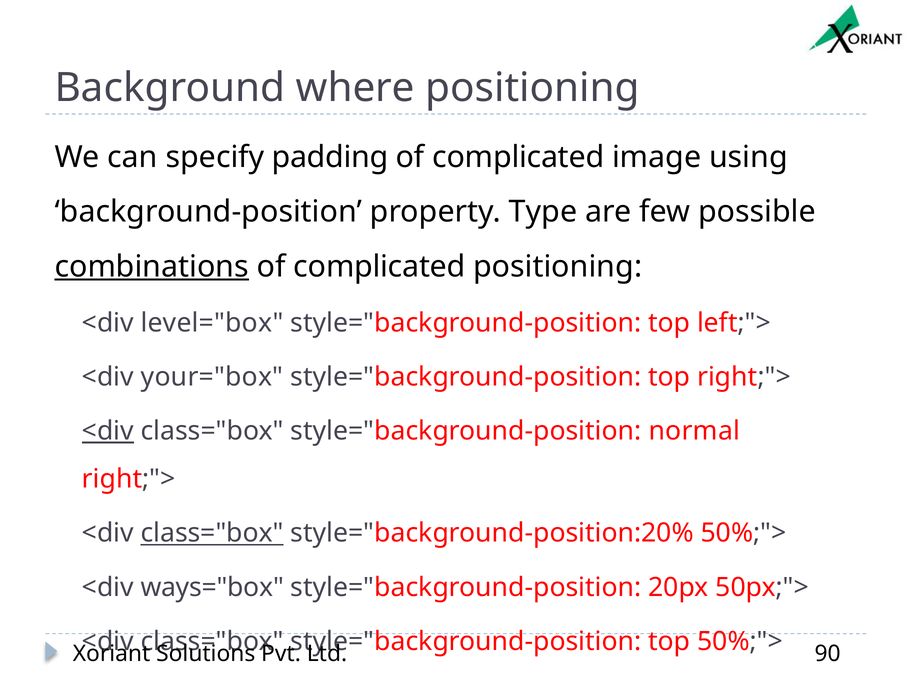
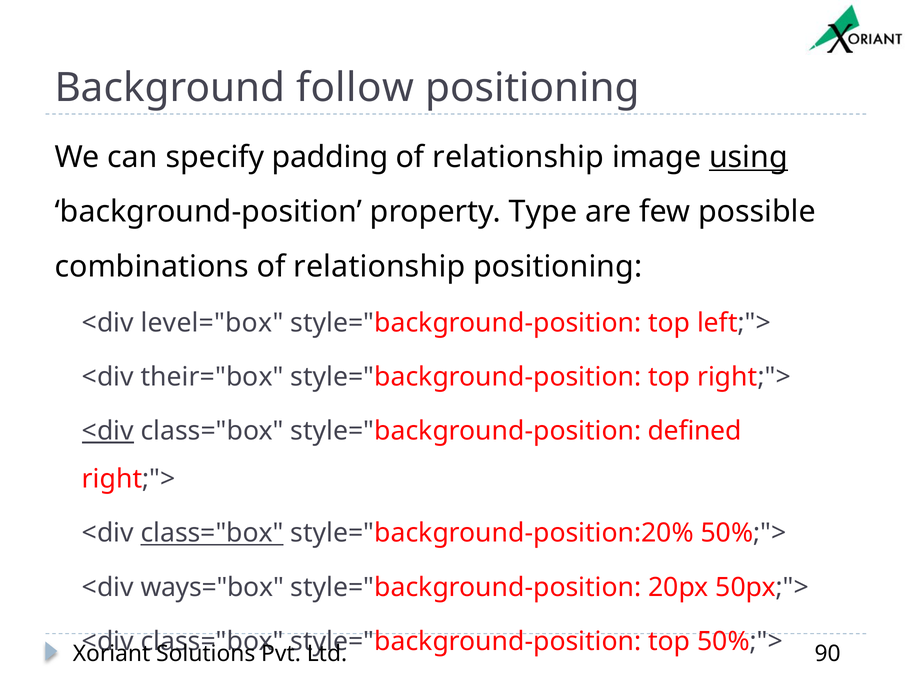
where: where -> follow (355, 88)
complicated: complicated -> relationship (518, 157)
using underline: none -> present (748, 157)
combinations underline: present -> none (152, 267)
complicated: complicated -> relationship (379, 267)
your="box: your="box -> their="box (212, 377)
normal: normal -> defined (695, 431)
